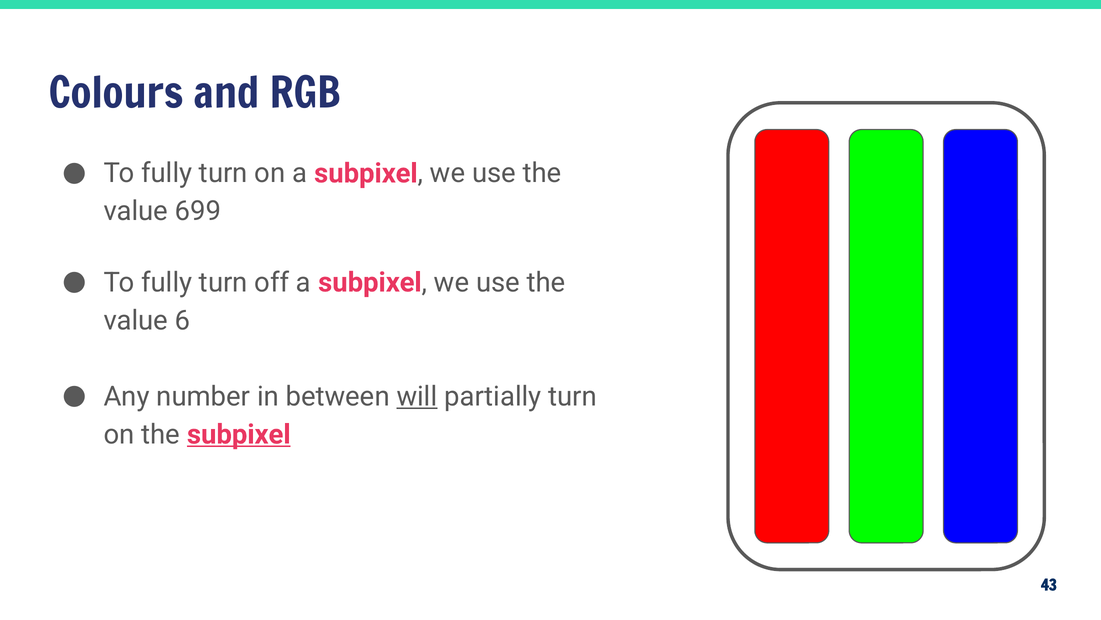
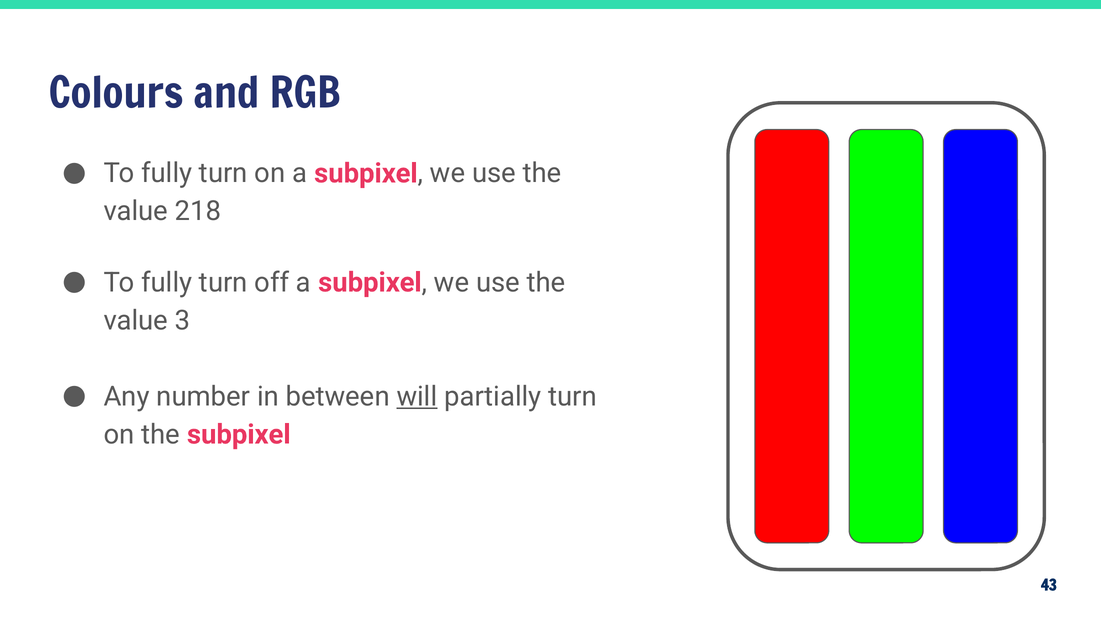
699: 699 -> 218 (198, 211)
6: 6 -> 3 (183, 320)
subpixel underline: present -> none (239, 434)
